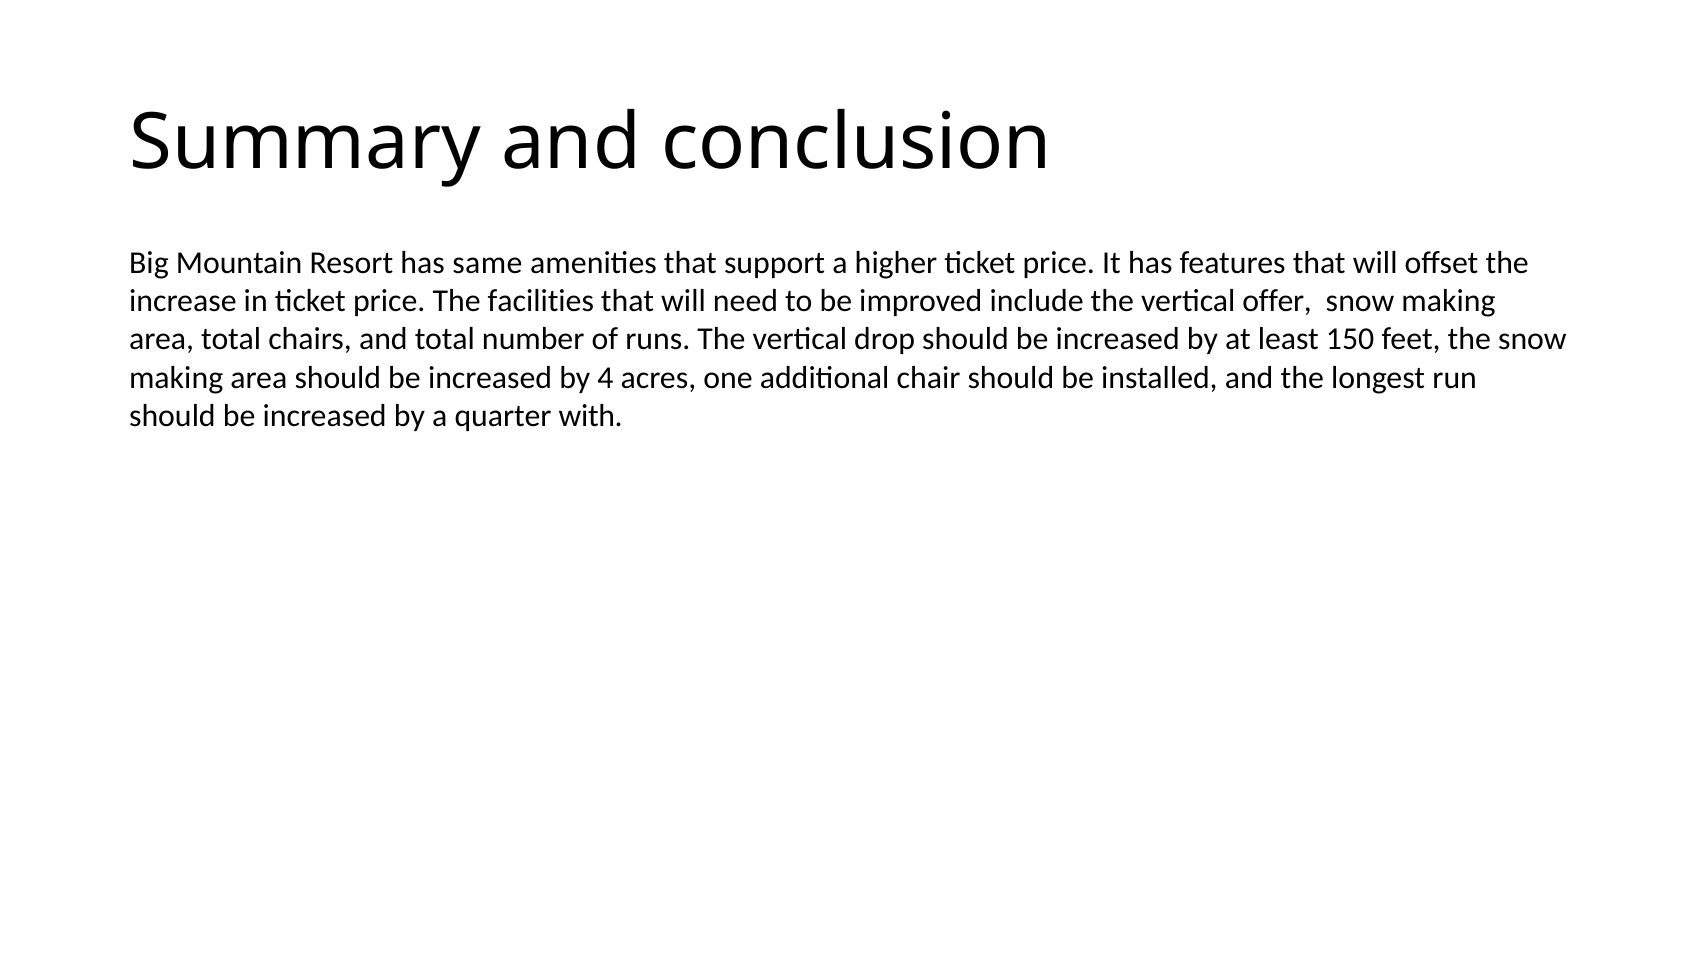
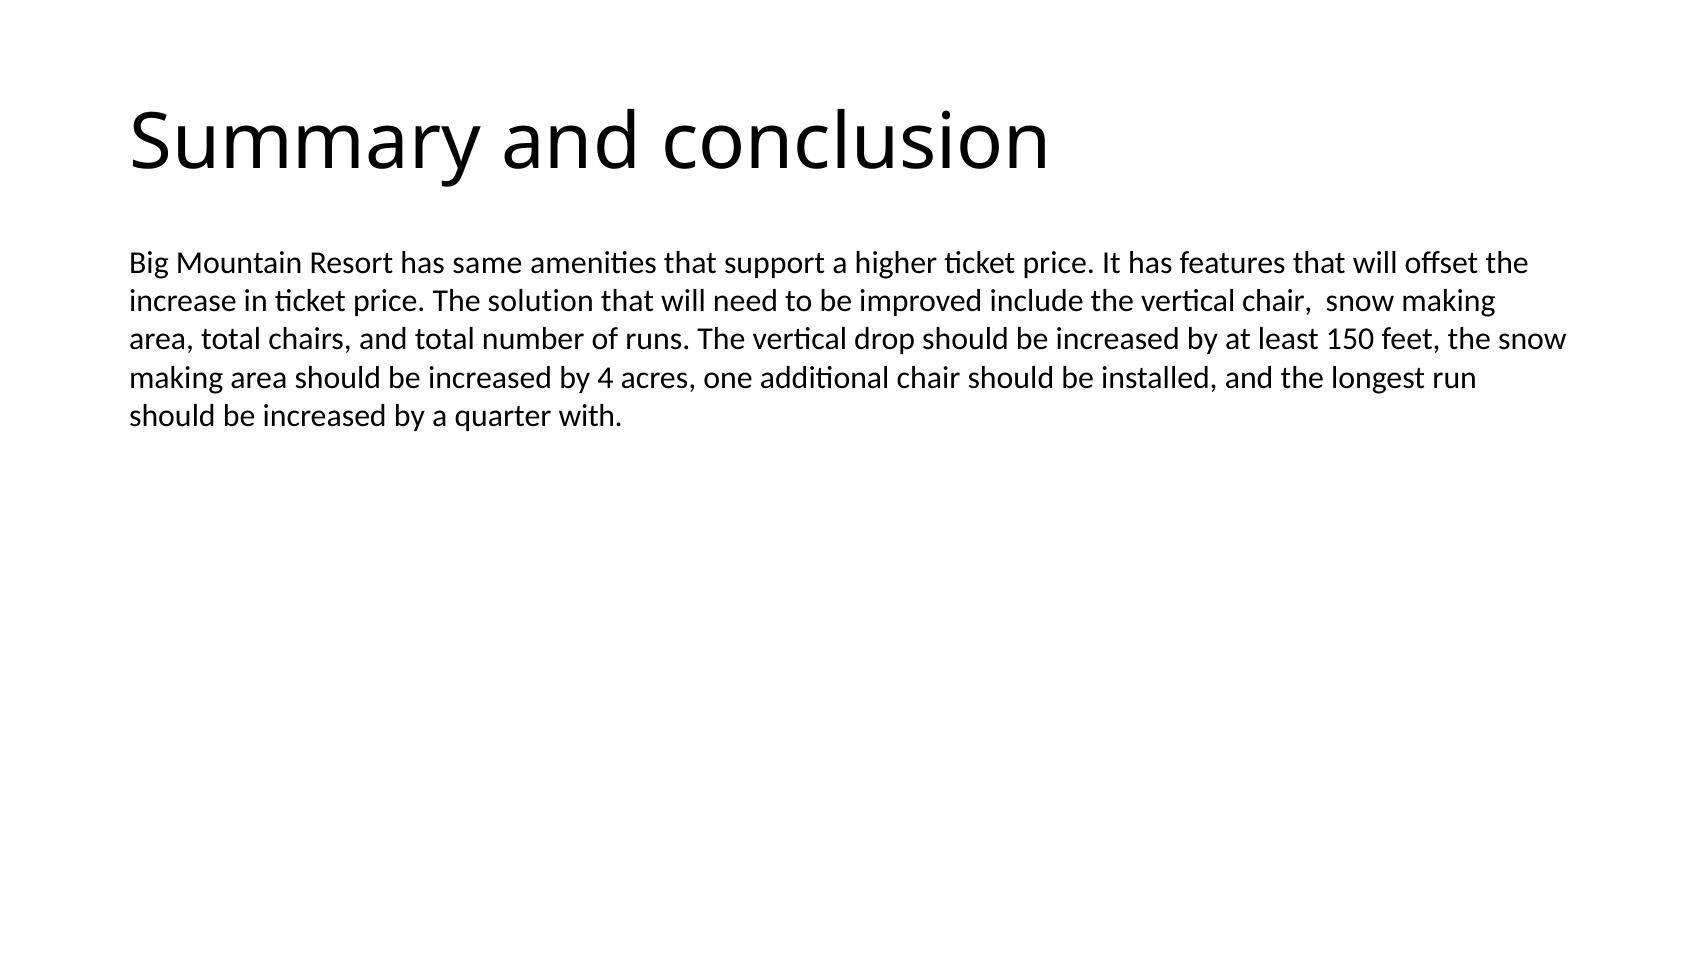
facilities: facilities -> solution (541, 301)
vertical offer: offer -> chair (1277, 301)
